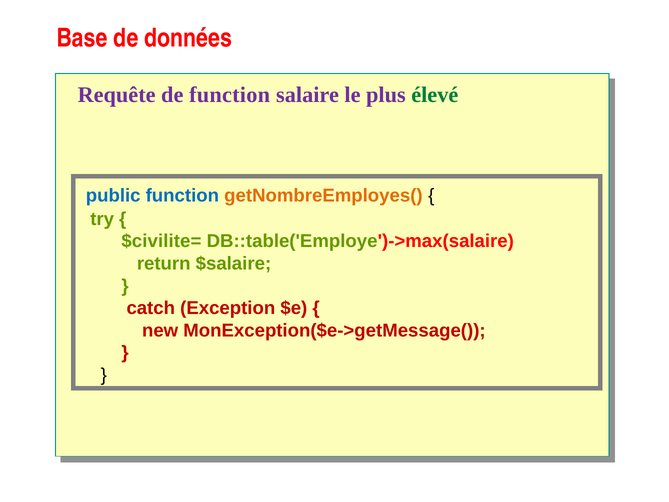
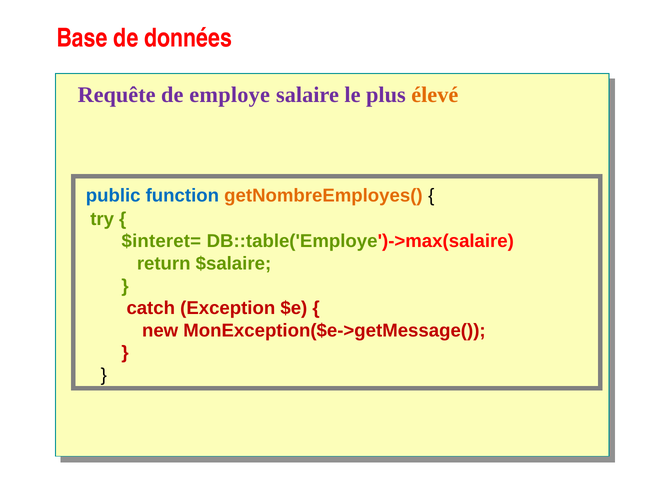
de function: function -> employe (230, 95)
élevé colour: green -> orange (435, 95)
$civilite=: $civilite= -> $interet= (161, 241)
